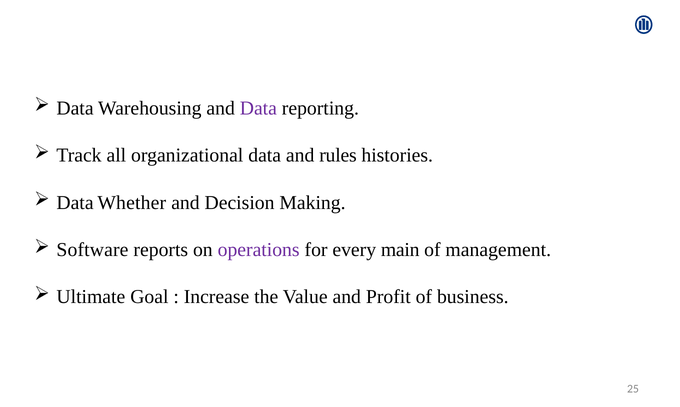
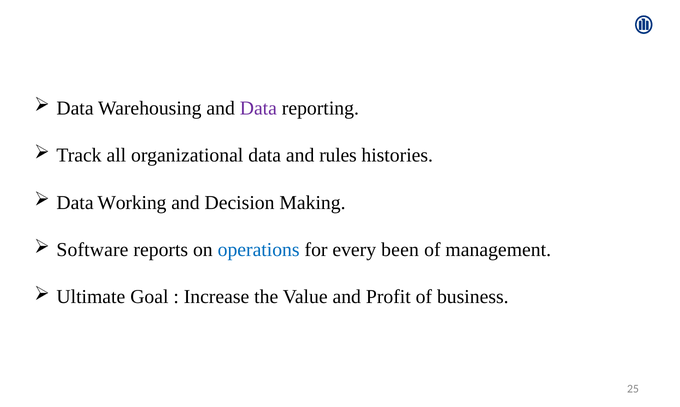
Whether: Whether -> Working (132, 202)
operations colour: purple -> blue (259, 250)
main: main -> been (400, 250)
